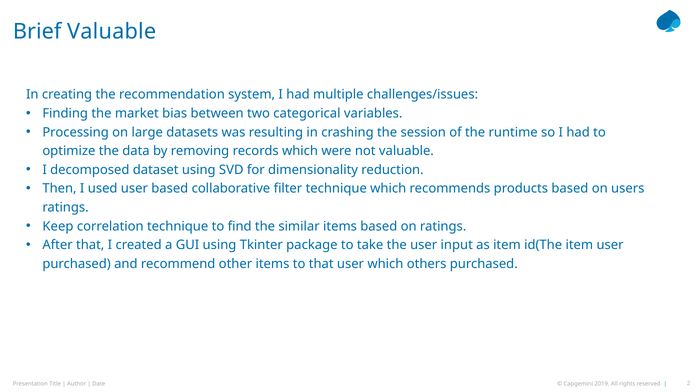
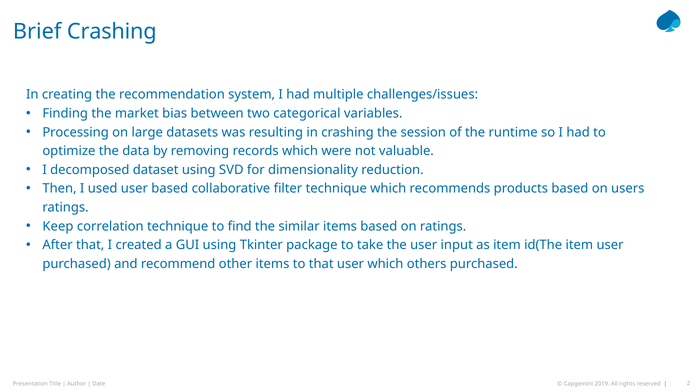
Brief Valuable: Valuable -> Crashing (112, 31)
